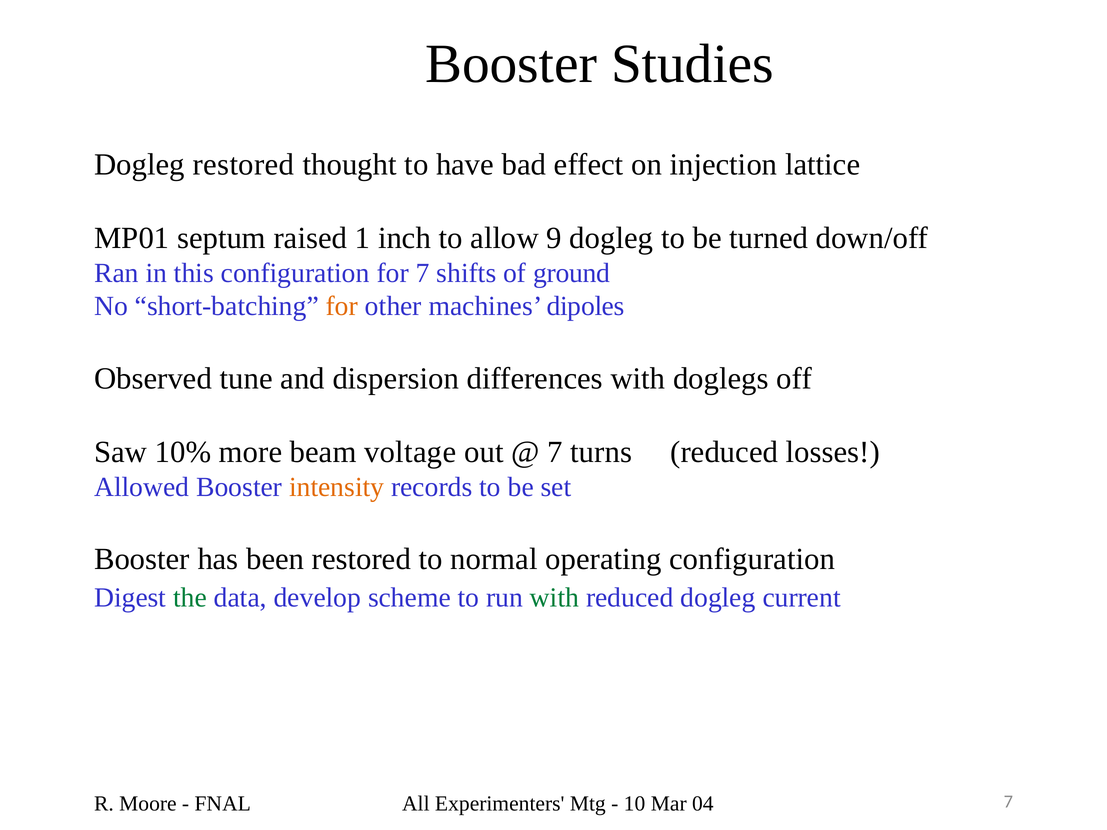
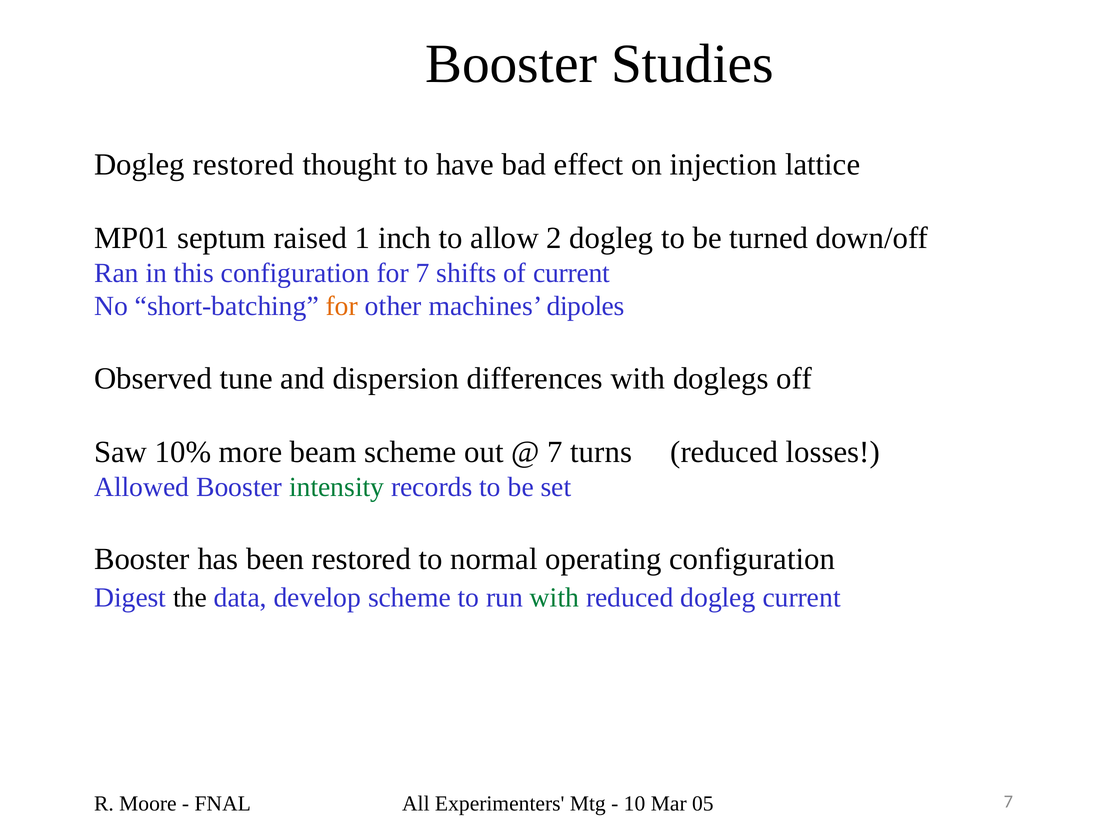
9: 9 -> 2 (554, 238)
of ground: ground -> current (572, 273)
beam voltage: voltage -> scheme (410, 452)
intensity colour: orange -> green (337, 487)
the colour: green -> black (190, 598)
04: 04 -> 05 (703, 804)
